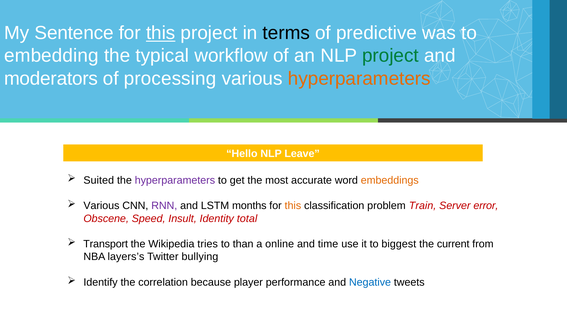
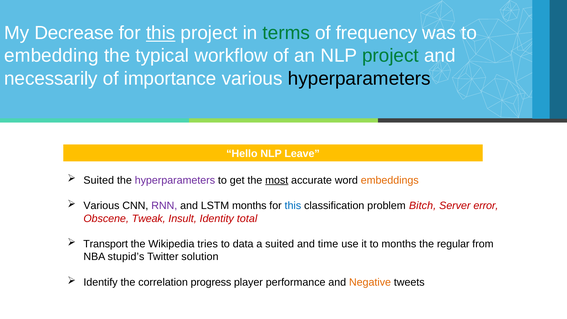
Sentence: Sentence -> Decrease (74, 33)
terms colour: black -> green (286, 33)
predictive: predictive -> frequency (377, 33)
moderators: moderators -> necessarily (51, 78)
processing: processing -> importance (170, 78)
hyperparameters colour: orange -> black (359, 78)
most underline: none -> present (277, 180)
this colour: orange -> blue (293, 206)
Train: Train -> Bitch (423, 206)
Speed: Speed -> Tweak (149, 218)
than: than -> data (243, 244)
a online: online -> suited (280, 244)
to biggest: biggest -> months (399, 244)
current: current -> regular (453, 244)
layers’s: layers’s -> stupid’s (126, 257)
bullying: bullying -> solution (200, 257)
because: because -> progress (211, 282)
Negative colour: blue -> orange (370, 282)
